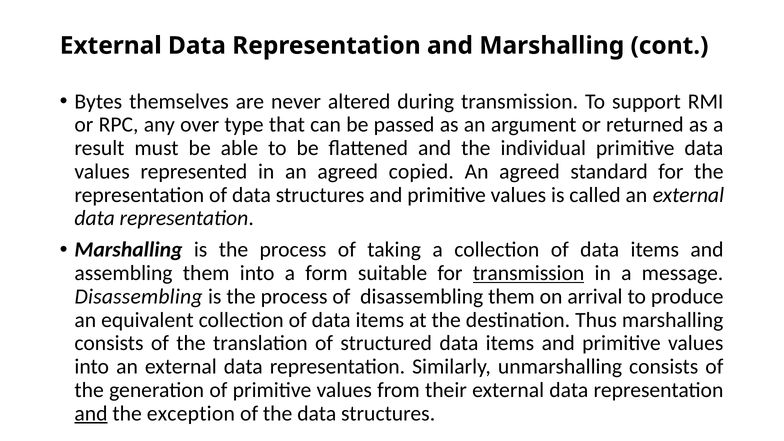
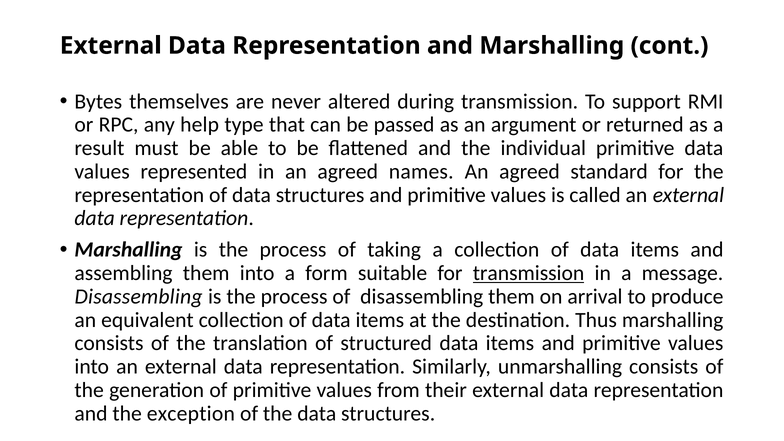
over: over -> help (200, 125)
copied: copied -> names (421, 172)
and underline: present -> none (91, 413)
